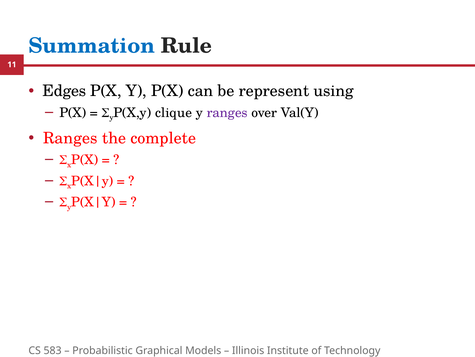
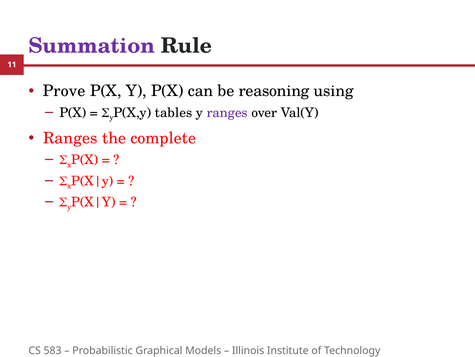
Summation colour: blue -> purple (92, 46)
Edges: Edges -> Prove (64, 91)
represent: represent -> reasoning (274, 91)
clique: clique -> tables (174, 112)
